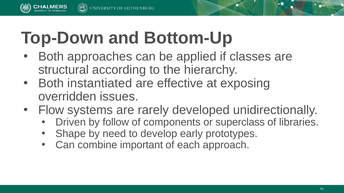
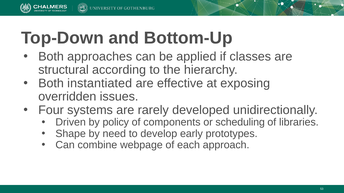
Flow: Flow -> Four (51, 110)
follow: follow -> policy (116, 123)
superclass: superclass -> scheduling (240, 123)
important: important -> webpage (141, 145)
